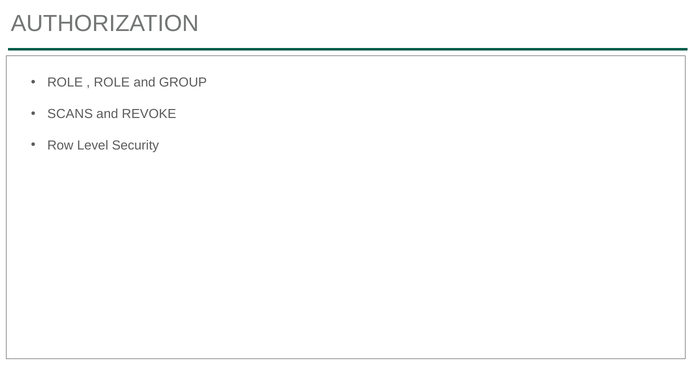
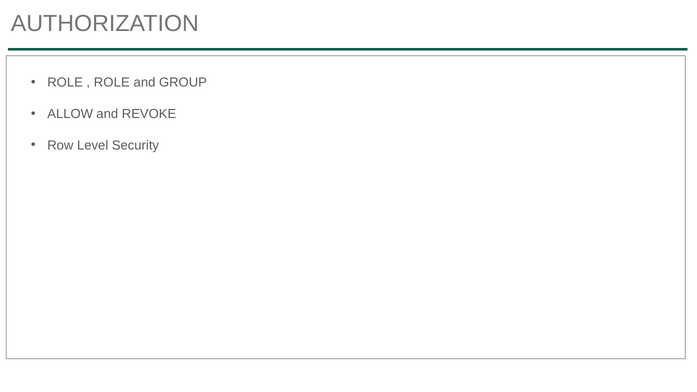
SCANS: SCANS -> ALLOW (70, 114)
